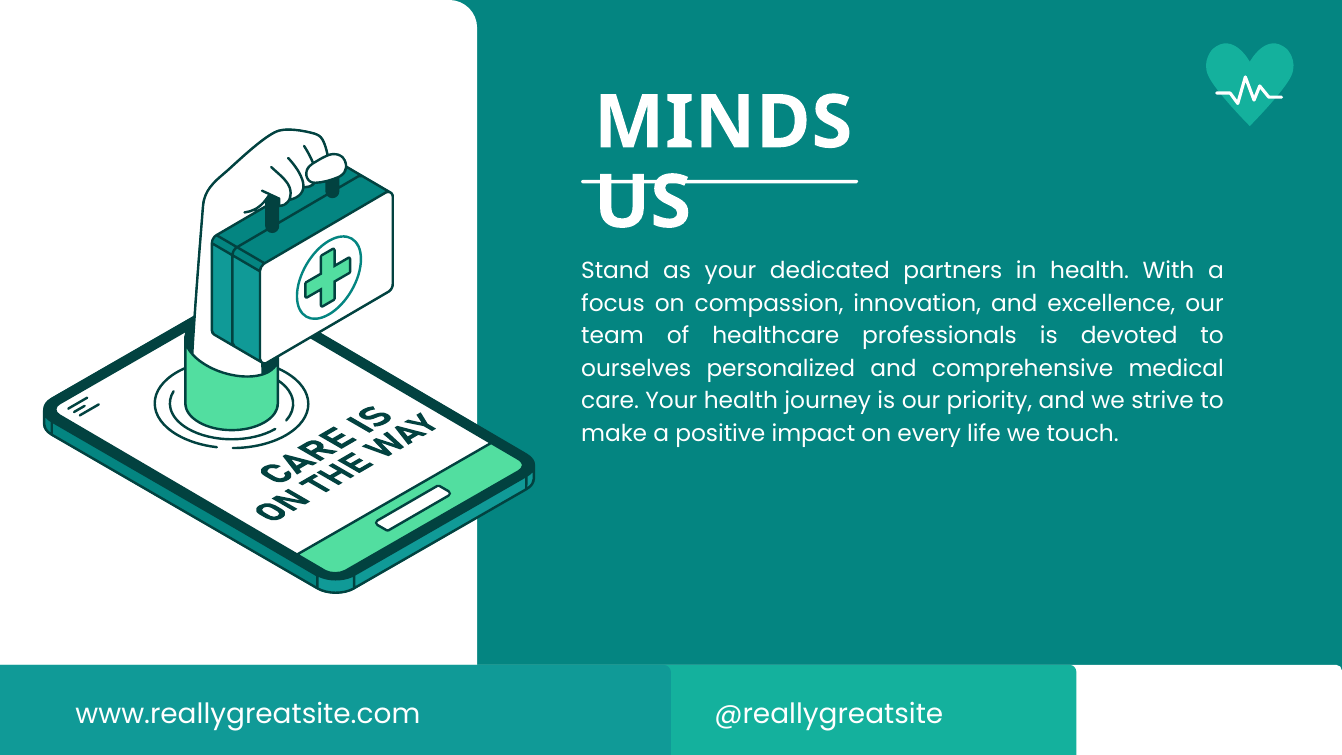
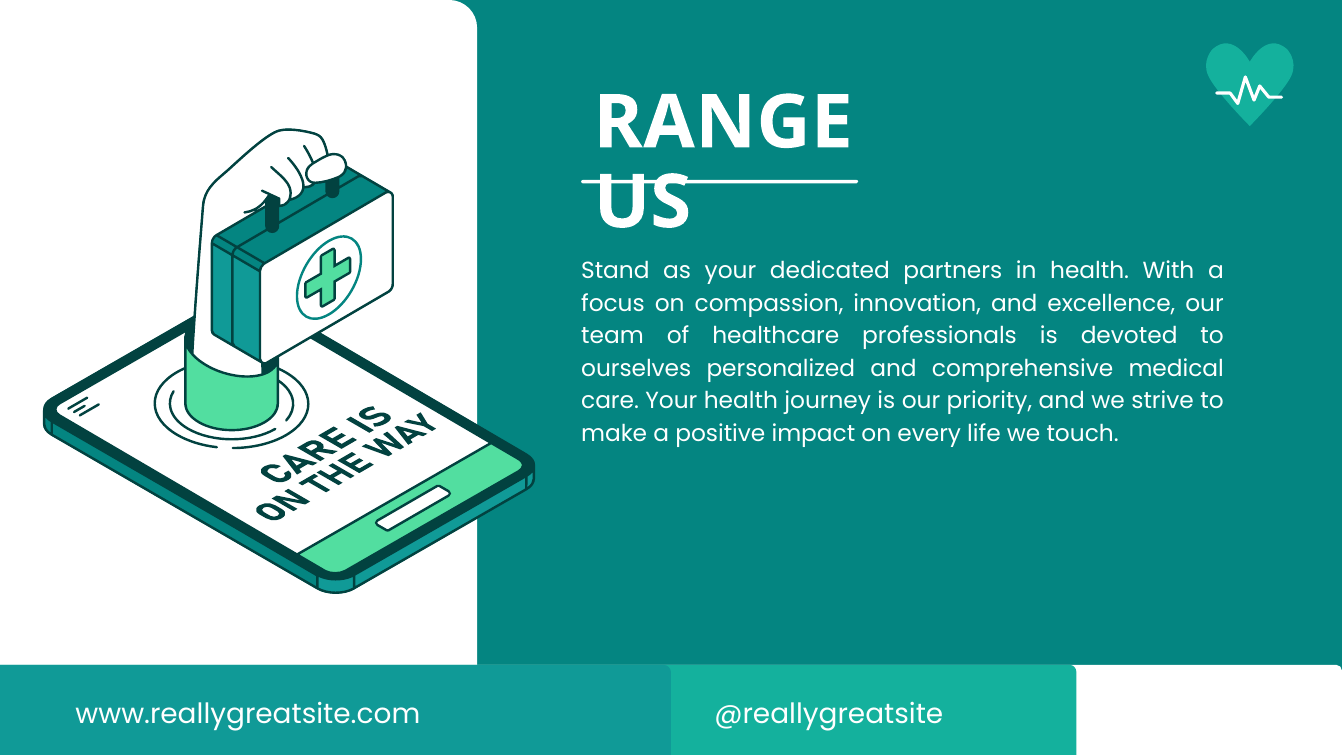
MINDS: MINDS -> RANGE (723, 123)
